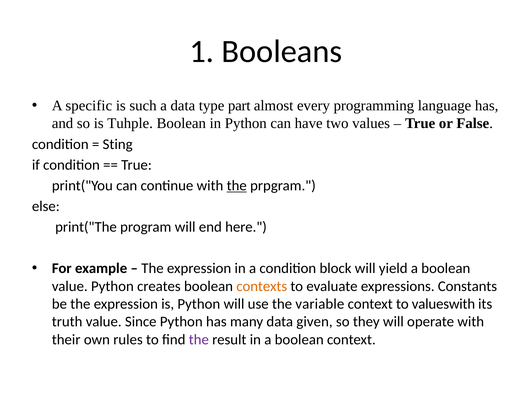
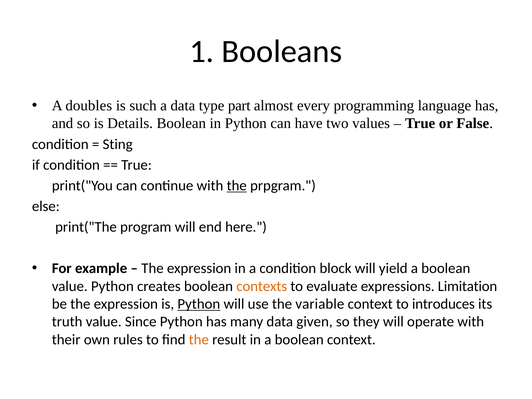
specific: specific -> doubles (89, 106)
Tuhple: Tuhple -> Details (130, 123)
Constants: Constants -> Limitation (468, 286)
Python underline: none -> present (199, 304)
valueswith: valueswith -> introduces (443, 304)
the colour: purple -> orange (199, 339)
